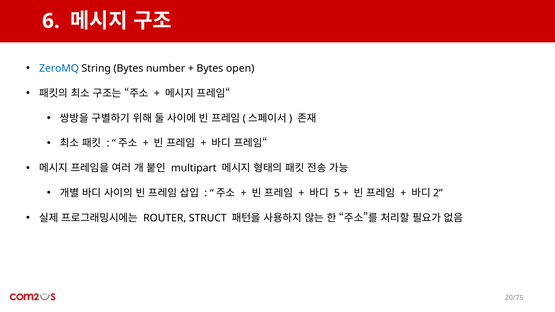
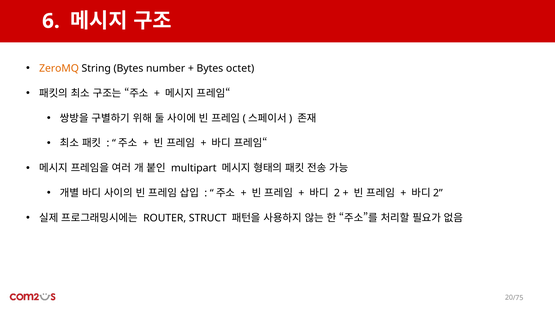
ZeroMQ colour: blue -> orange (59, 68)
open: open -> octet (240, 68)
5: 5 -> 2 (337, 193)
